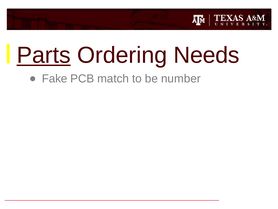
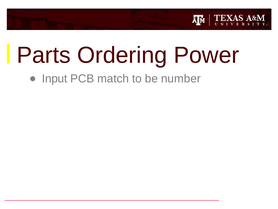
Parts underline: present -> none (44, 55)
Needs: Needs -> Power (206, 55)
Fake: Fake -> Input (55, 78)
